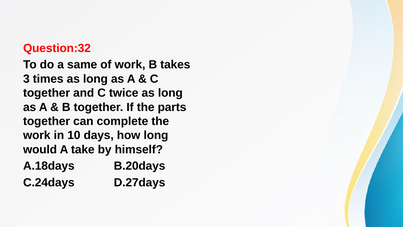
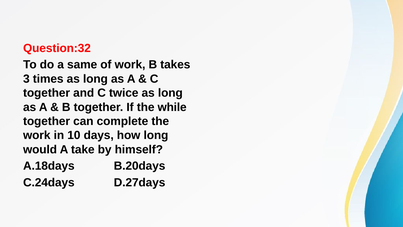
parts: parts -> while (172, 107)
